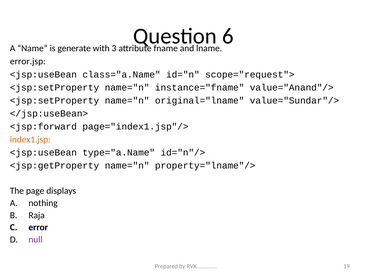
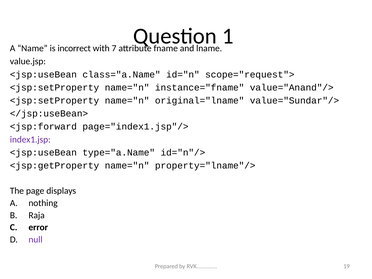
6: 6 -> 1 (228, 36)
generate: generate -> incorrect (74, 48)
3: 3 -> 7 (114, 48)
error.jsp: error.jsp -> value.jsp (28, 61)
index1.jsp colour: orange -> purple (30, 140)
